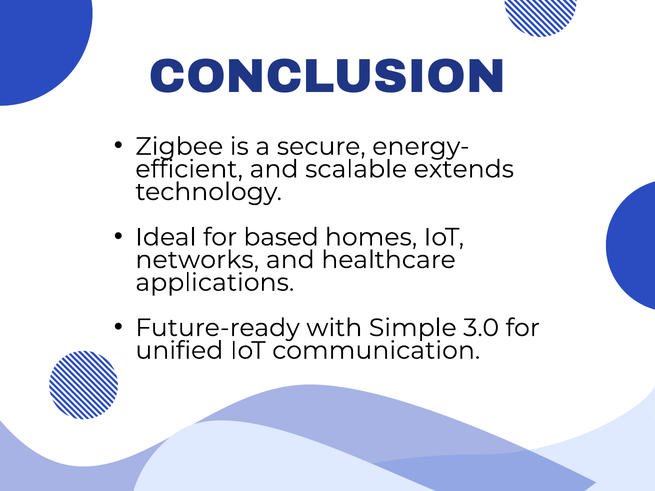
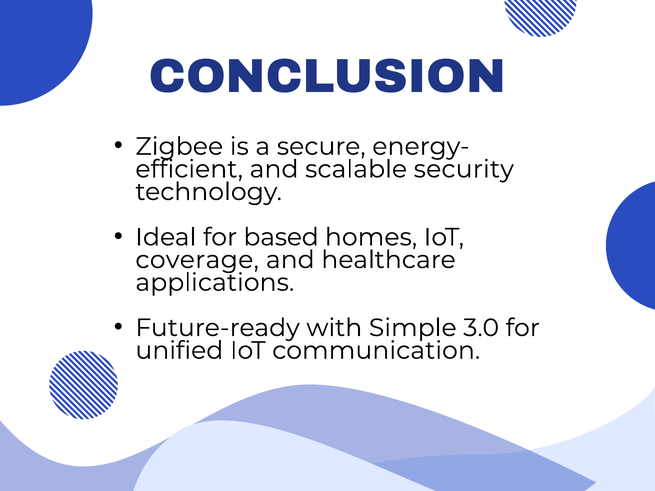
extends: extends -> security (464, 169)
networks: networks -> coverage (197, 260)
